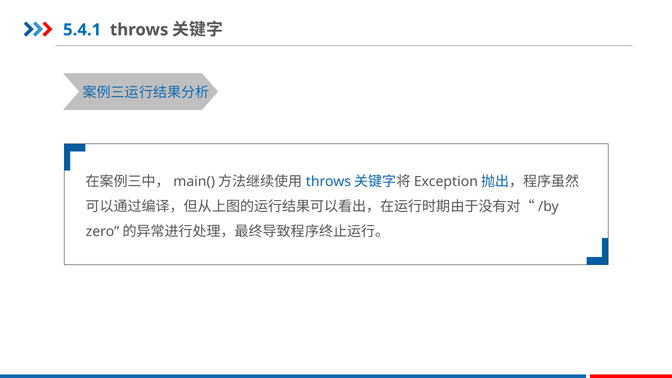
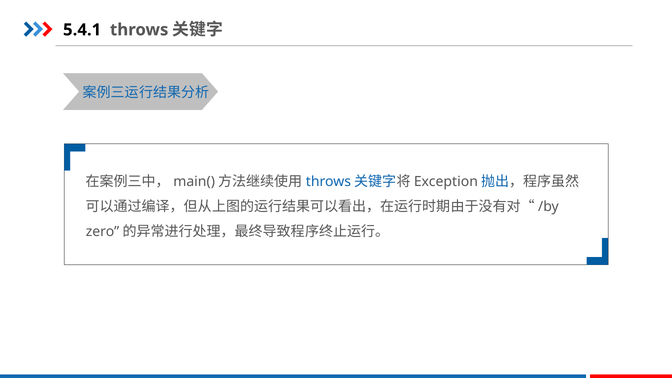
5.4.1 colour: blue -> black (82, 30)
